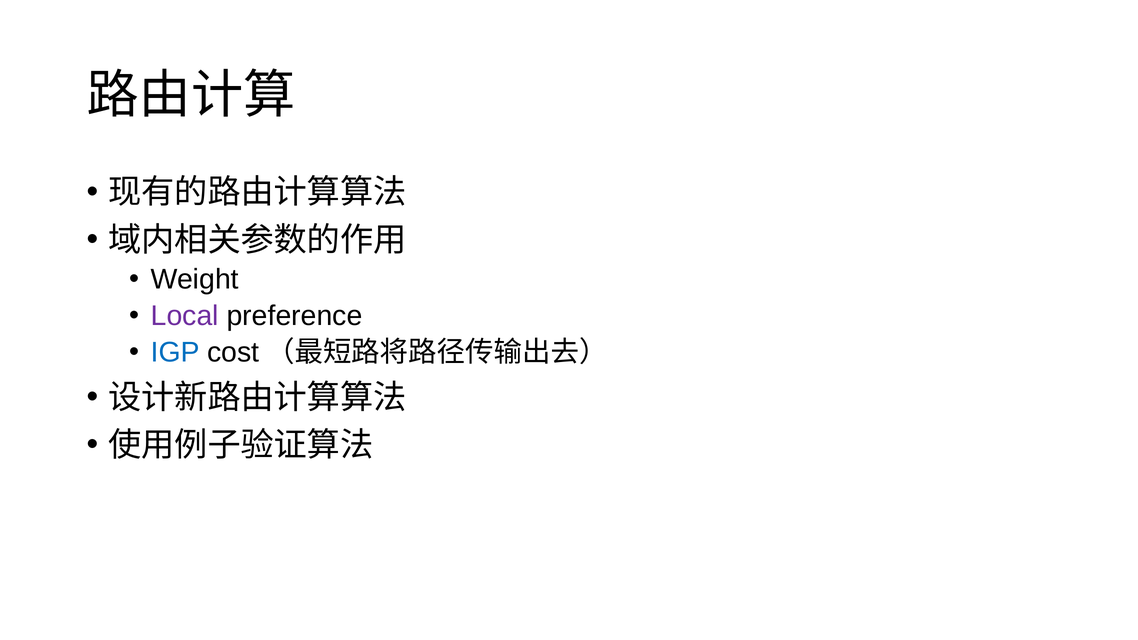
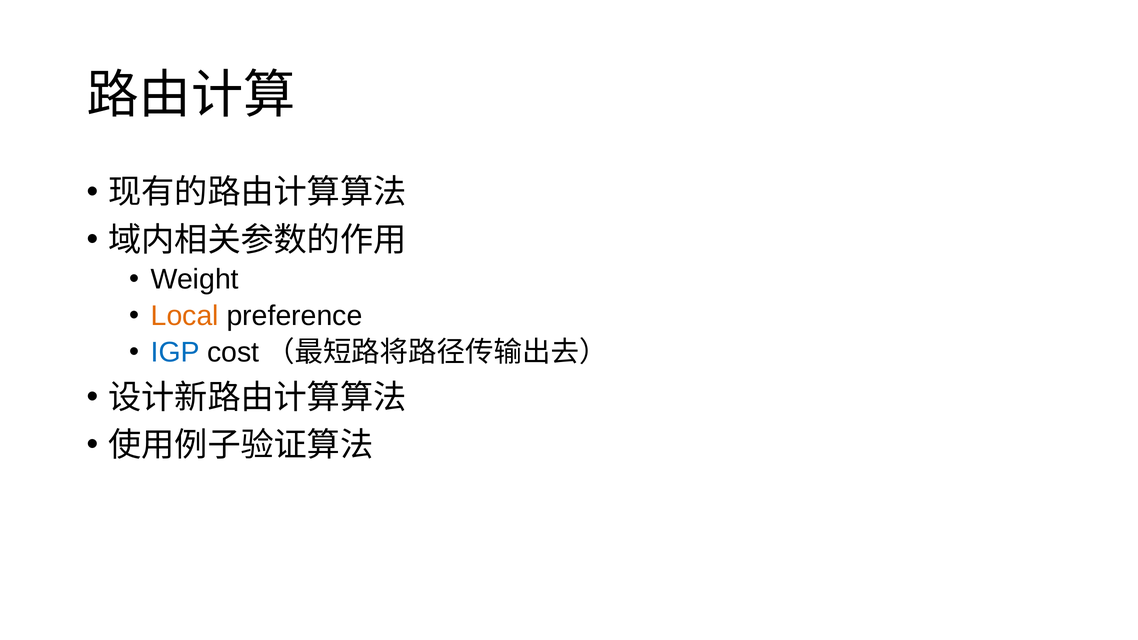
Local colour: purple -> orange (185, 316)
